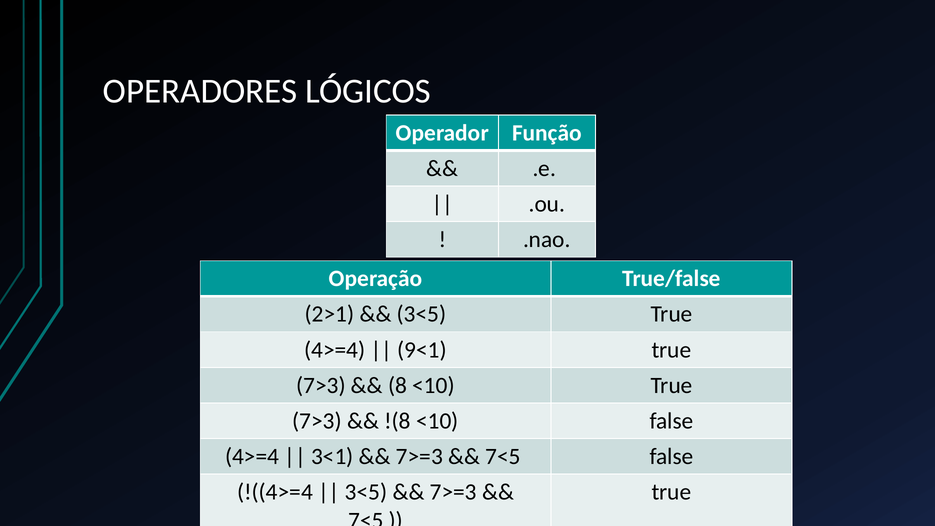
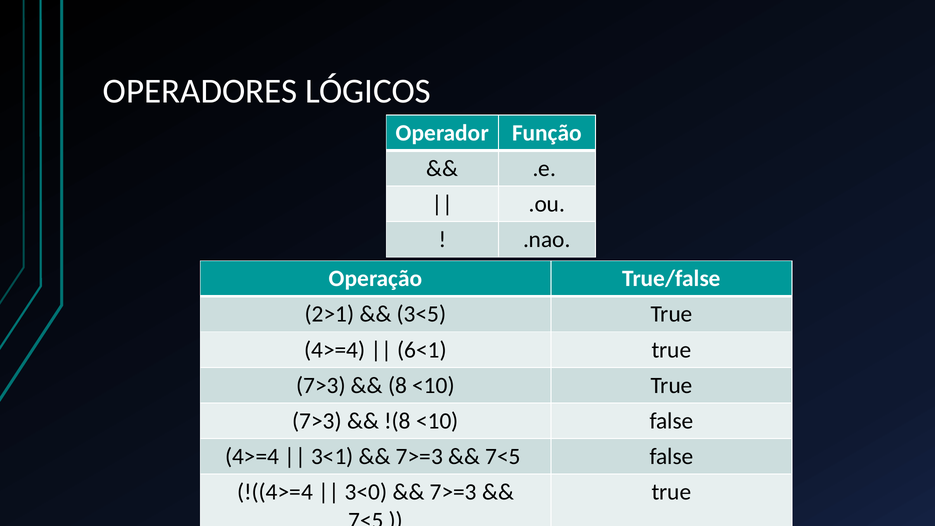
9<1: 9<1 -> 6<1 (422, 350)
3<5: 3<5 -> 3<0 (366, 492)
